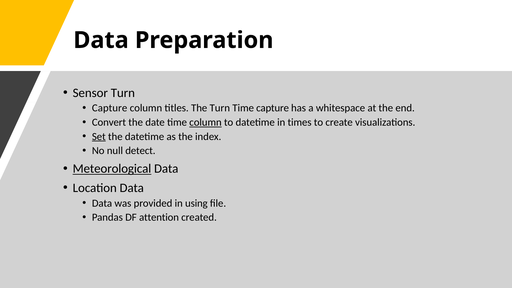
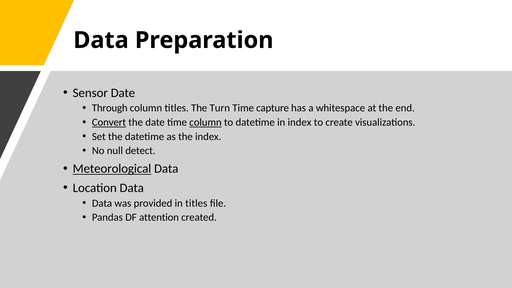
Sensor Turn: Turn -> Date (123, 93)
Capture: Capture -> Through (110, 108)
Convert underline: none -> present (109, 122)
in times: times -> index (300, 122)
Set underline: present -> none (99, 137)
in using: using -> titles (196, 203)
